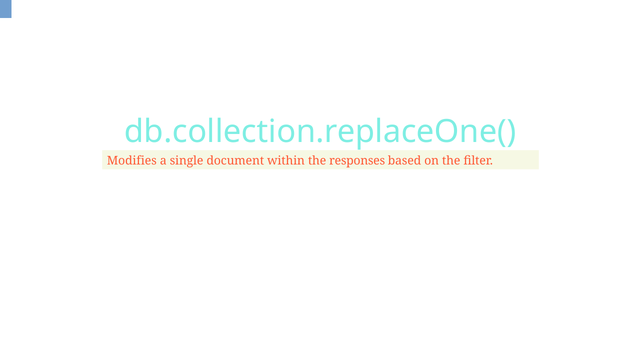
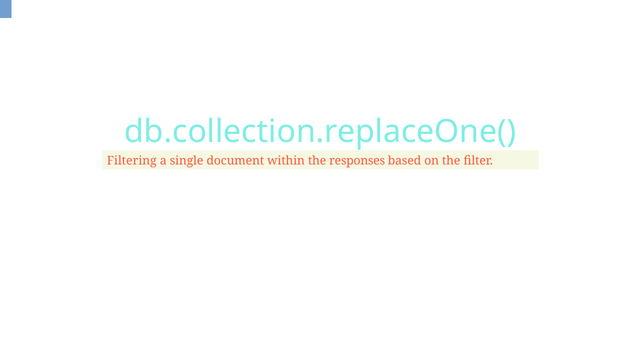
Modifies: Modifies -> Filtering (132, 161)
